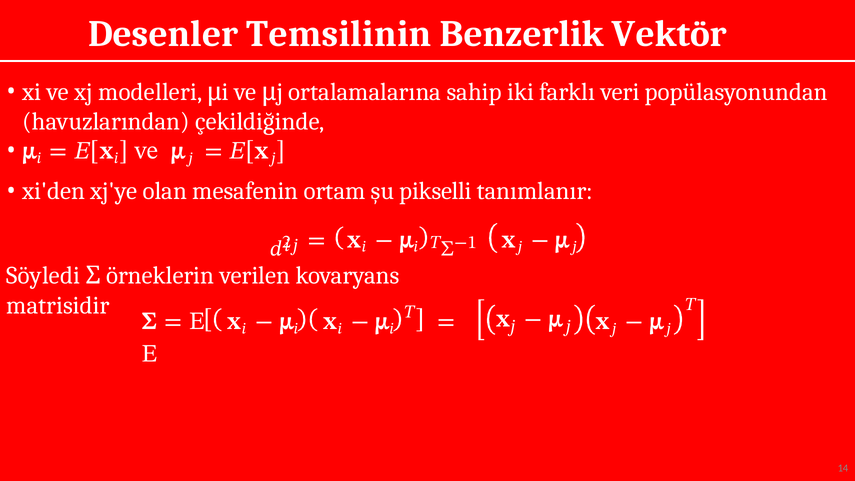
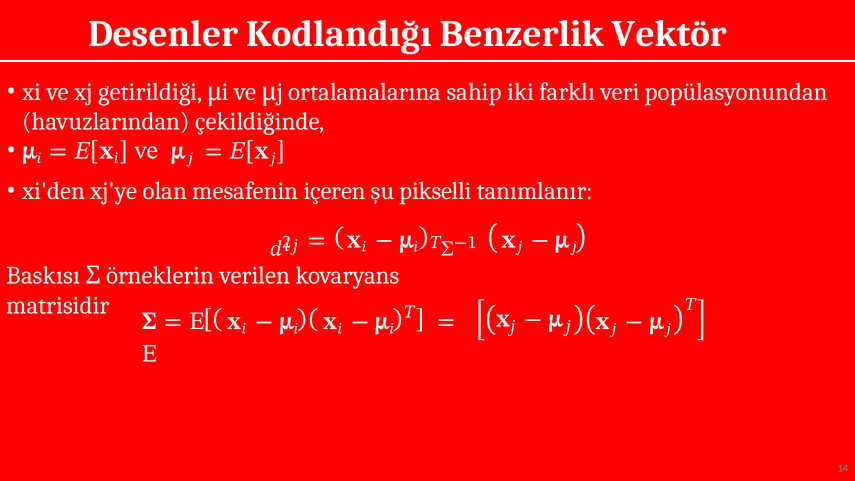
Temsilinin: Temsilinin -> Kodlandığı (339, 34)
modelleri: modelleri -> getirildiği (150, 92)
ortam: ortam -> içeren (335, 191)
Söyledi: Söyledi -> Baskısı (43, 276)
